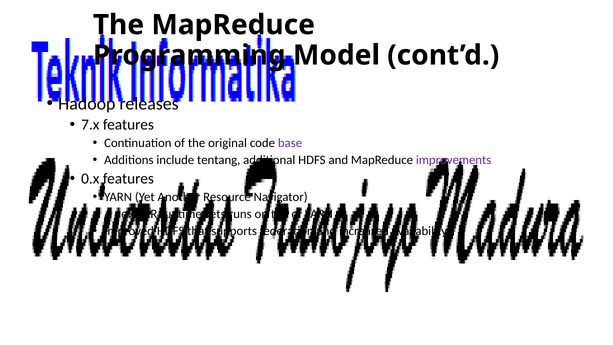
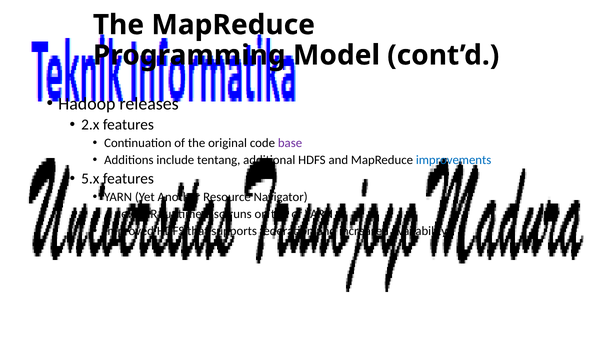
7.x: 7.x -> 2.x (90, 125)
improvements colour: purple -> blue (454, 160)
0.x: 0.x -> 5.x (90, 178)
sets: sets -> also (215, 214)
